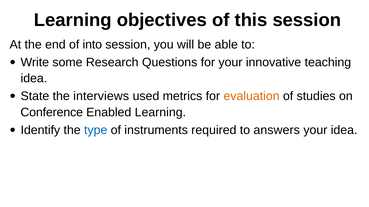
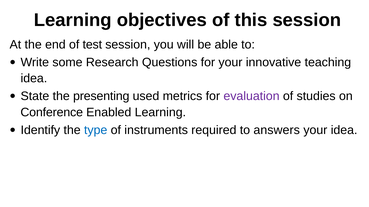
into: into -> test (92, 45)
interviews: interviews -> presenting (101, 96)
evaluation colour: orange -> purple (252, 96)
